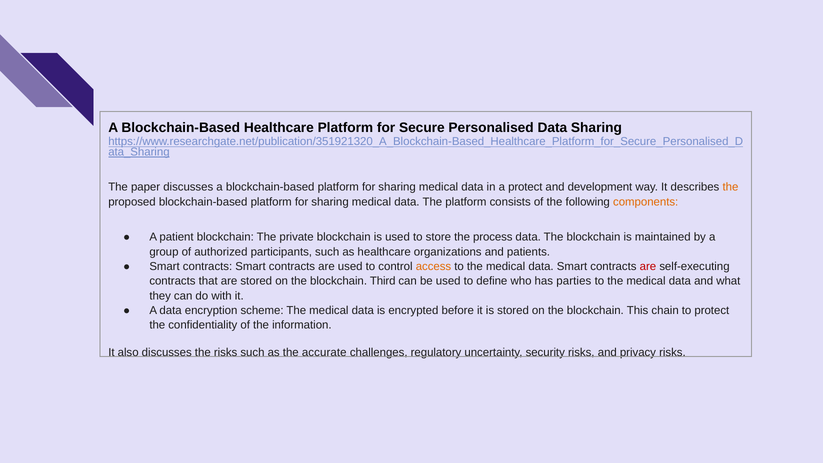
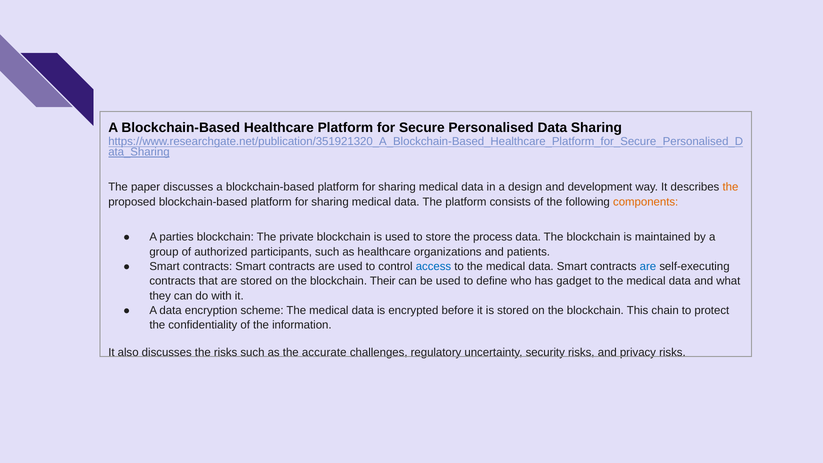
a protect: protect -> design (525, 187)
patient: patient -> parties (177, 237)
access colour: orange -> blue (433, 266)
are colour: red -> blue (648, 266)
Third: Third -> Their (383, 281)
parties: parties -> gadget (574, 281)
